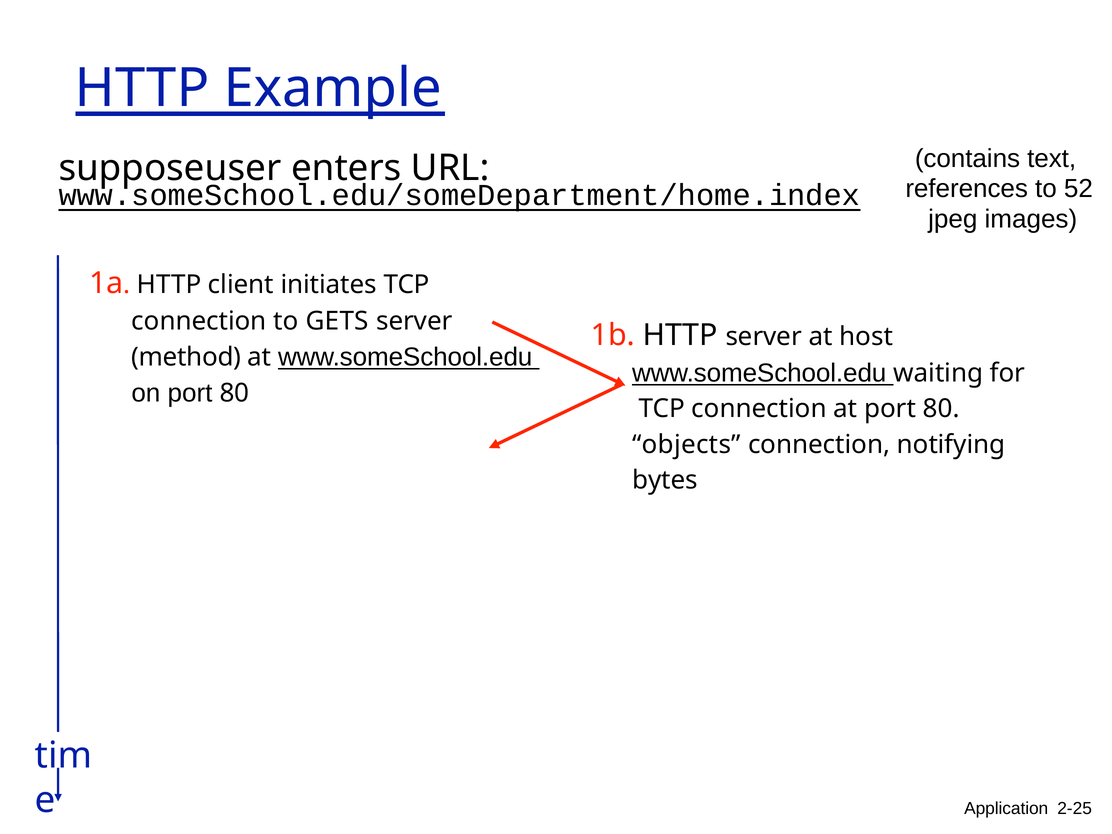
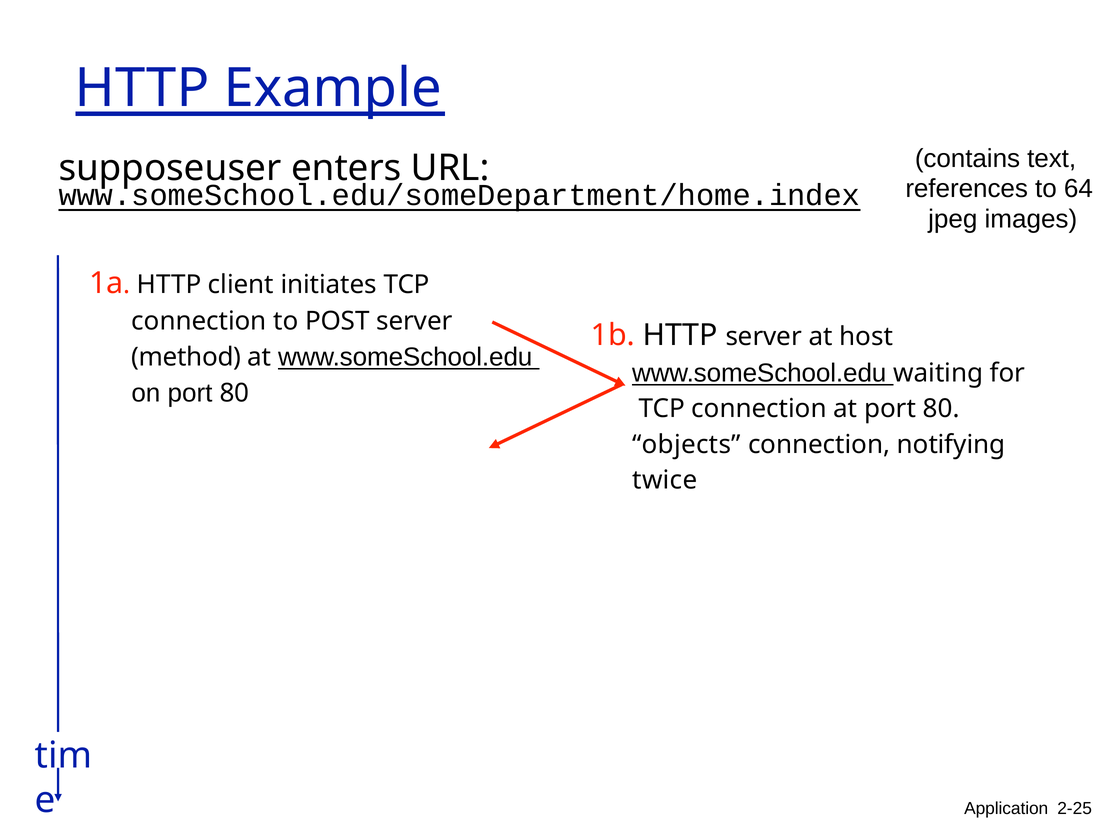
52: 52 -> 64 (1078, 189)
GETS: GETS -> POST (337, 321)
bytes: bytes -> twice (665, 480)
